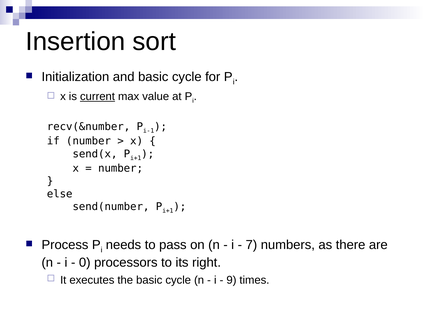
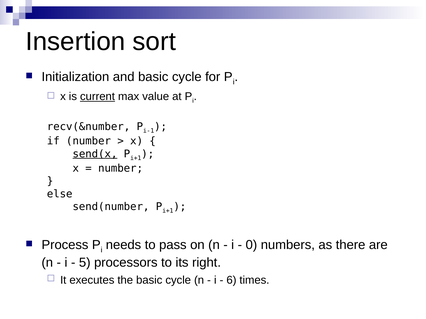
send(x underline: none -> present (95, 154)
7: 7 -> 0 (251, 245)
0: 0 -> 5 (85, 263)
9: 9 -> 6 (231, 281)
